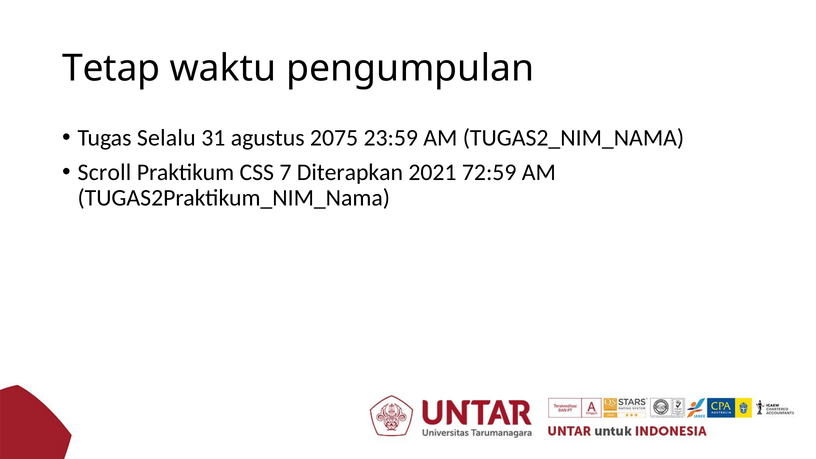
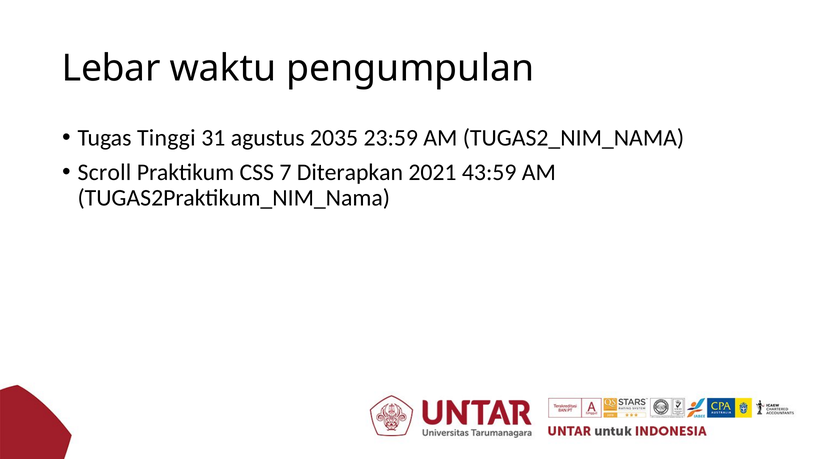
Tetap: Tetap -> Lebar (111, 69)
Selalu: Selalu -> Tinggi (166, 138)
2075: 2075 -> 2035 (334, 138)
72:59: 72:59 -> 43:59 (489, 172)
